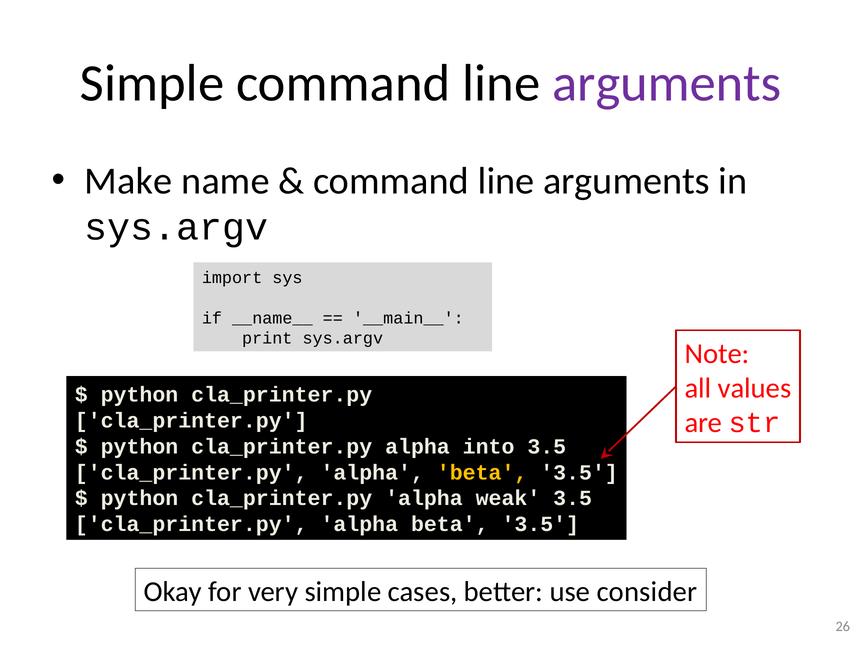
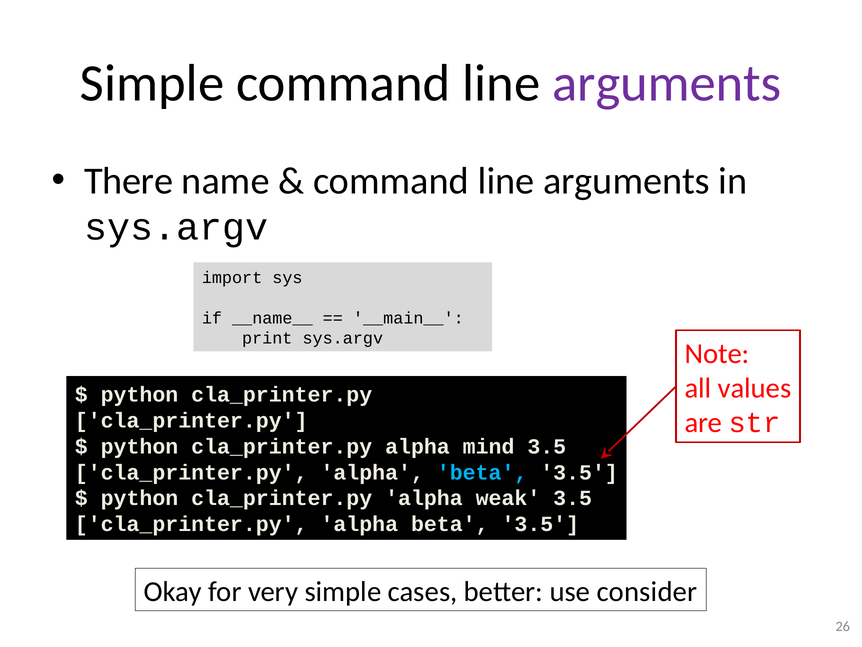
Make: Make -> There (129, 181)
into: into -> mind (489, 446)
beta colour: yellow -> light blue (482, 472)
